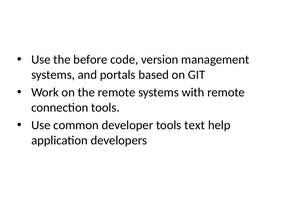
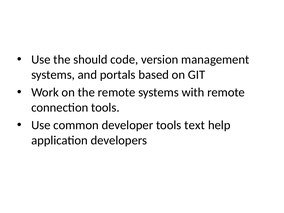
before: before -> should (90, 60)
